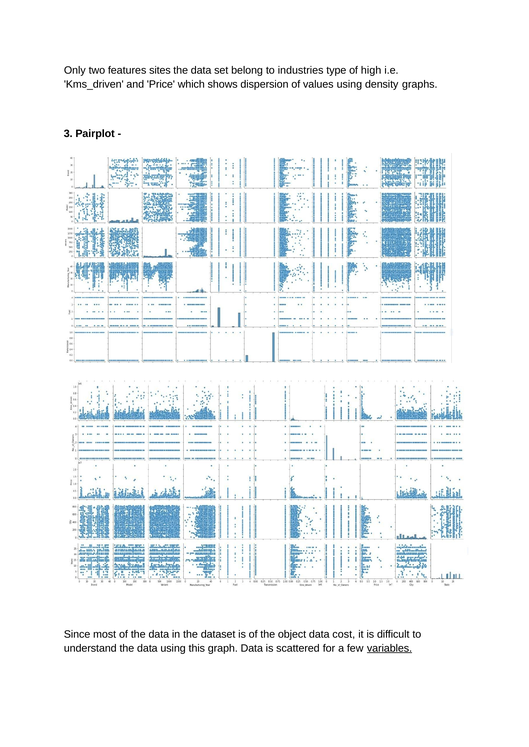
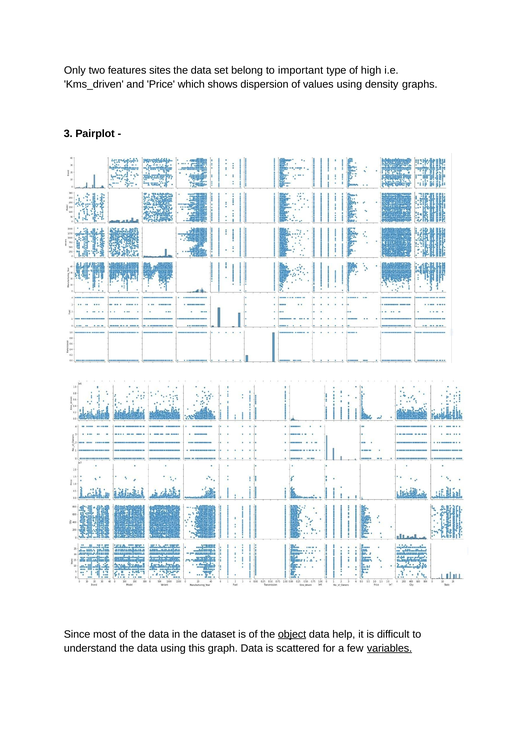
industries: industries -> important (301, 70)
object underline: none -> present (292, 635)
cost: cost -> help (344, 635)
